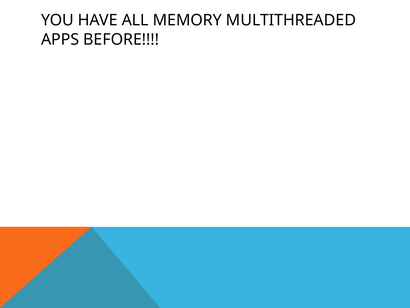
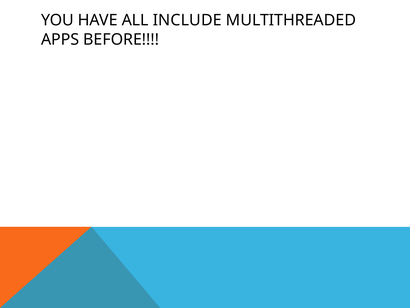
MEMORY: MEMORY -> INCLUDE (187, 20)
